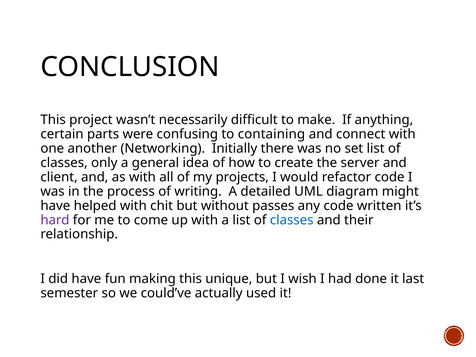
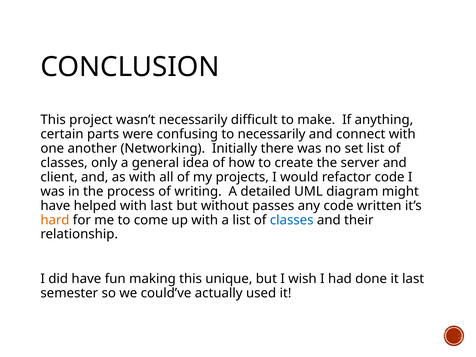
to containing: containing -> necessarily (272, 134)
with chit: chit -> last (162, 206)
hard colour: purple -> orange (55, 220)
